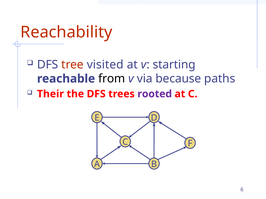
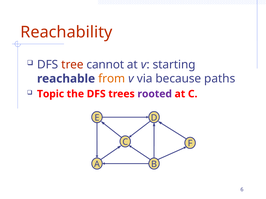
visited: visited -> cannot (105, 65)
from colour: black -> orange (112, 79)
Their: Their -> Topic (51, 94)
